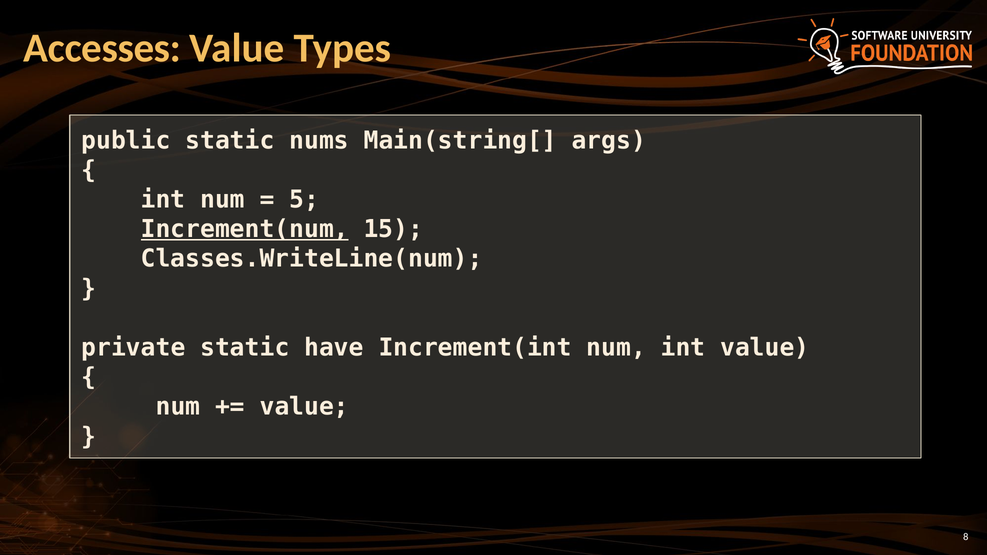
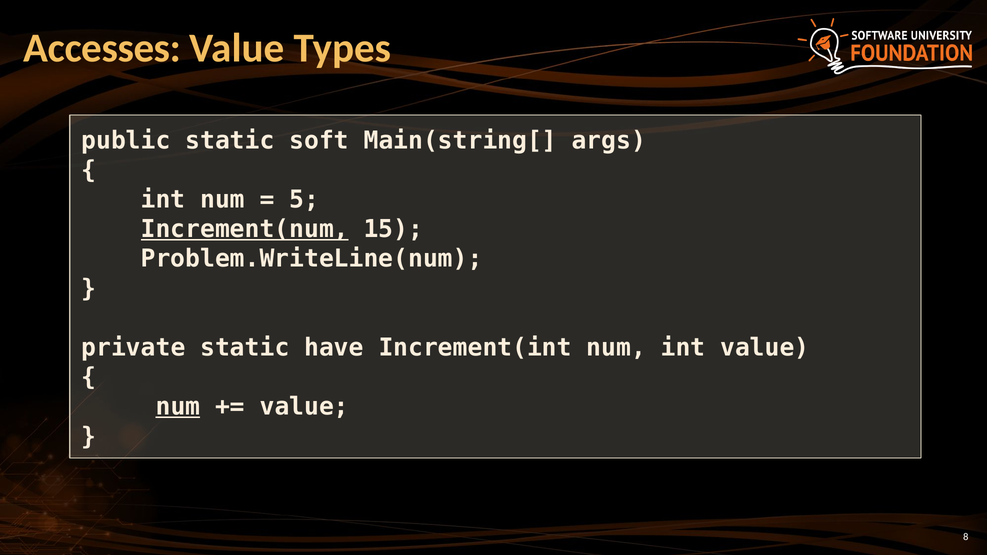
nums: nums -> soft (319, 140)
Classes.WriteLine(num: Classes.WriteLine(num -> Problem.WriteLine(num (312, 259)
num underline: none -> present (178, 407)
